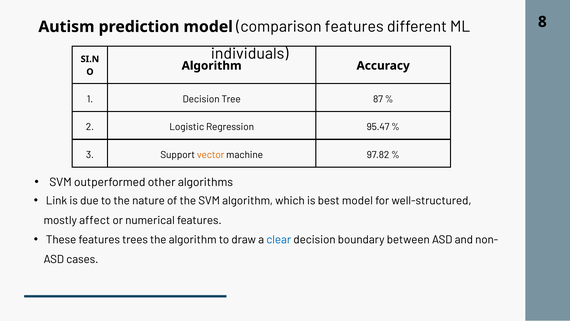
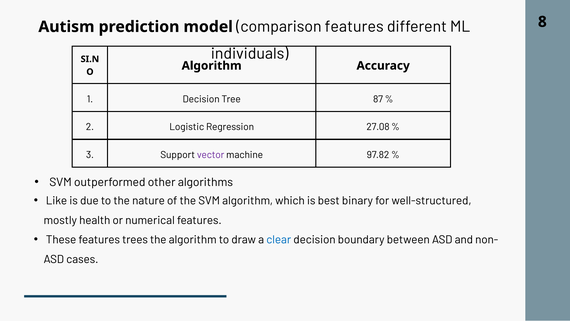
95.47: 95.47 -> 27.08 (378, 127)
vector colour: orange -> purple (211, 155)
Link: Link -> Like (57, 200)
best model: model -> binary (357, 200)
affect: affect -> health (95, 220)
